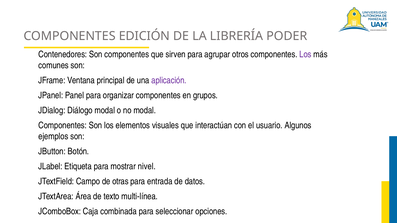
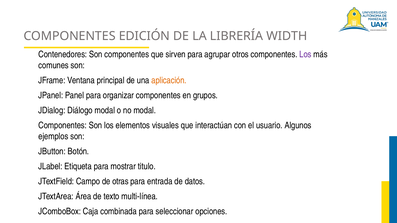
PODER: PODER -> WIDTH (287, 36)
aplicación colour: purple -> orange (169, 80)
nivel: nivel -> titulo (147, 167)
